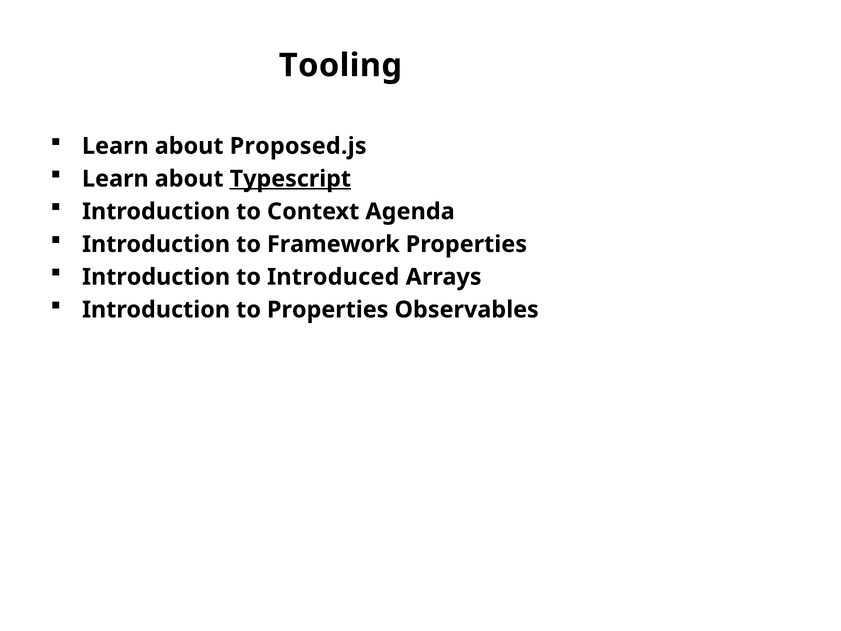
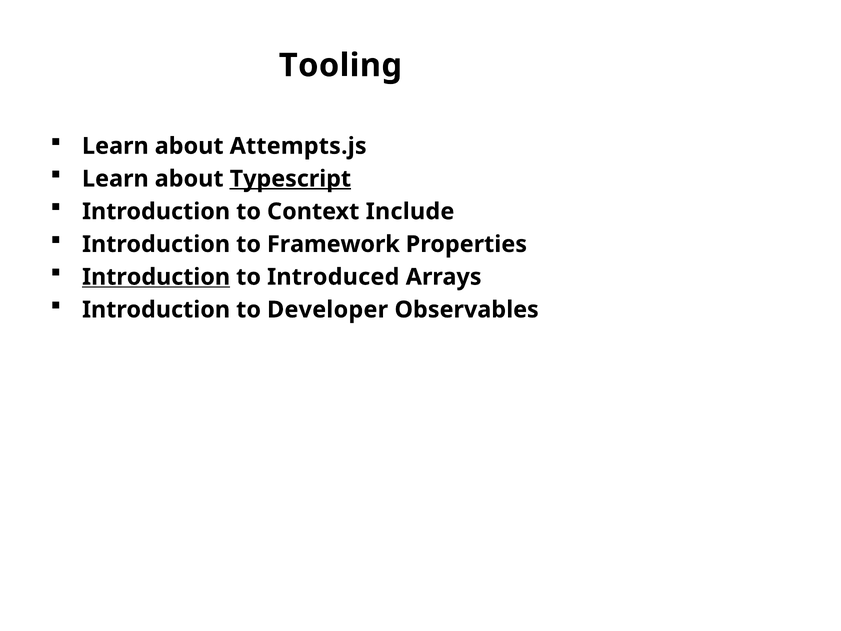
Proposed.js: Proposed.js -> Attempts.js (298, 146)
Agenda: Agenda -> Include (410, 211)
Introduction underline: none -> present (156, 277)
to Properties: Properties -> Developer (328, 310)
